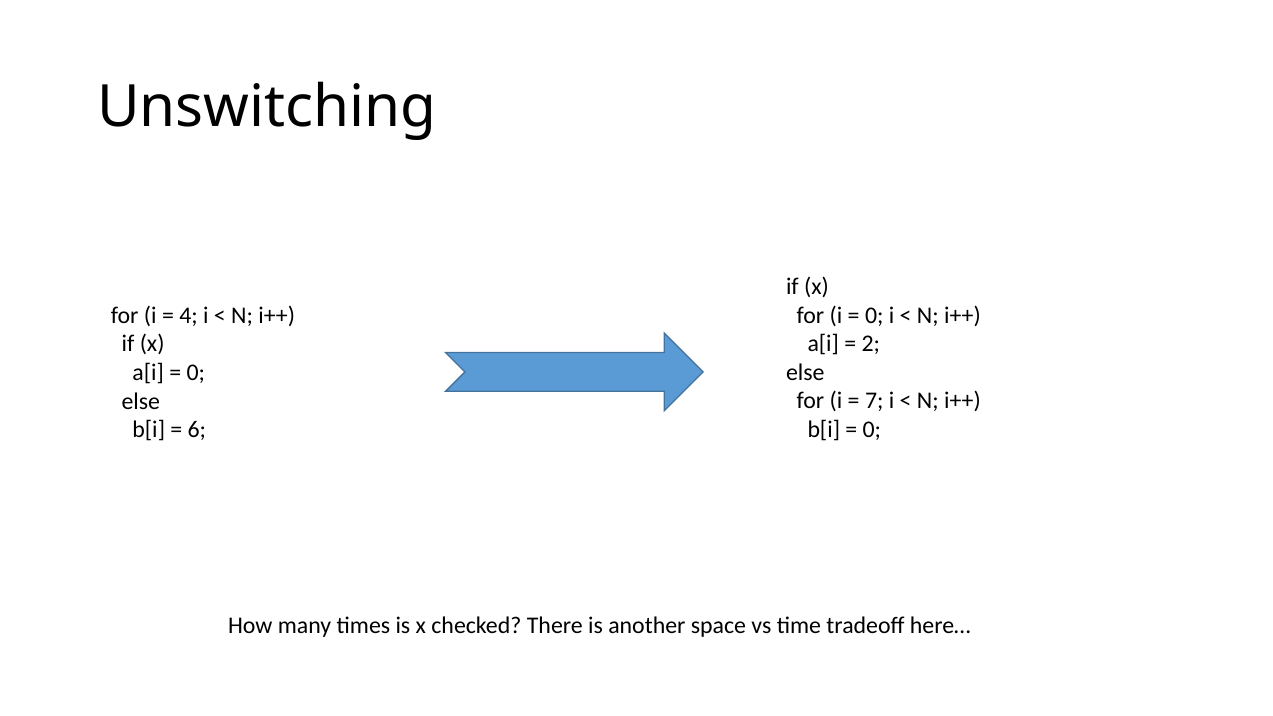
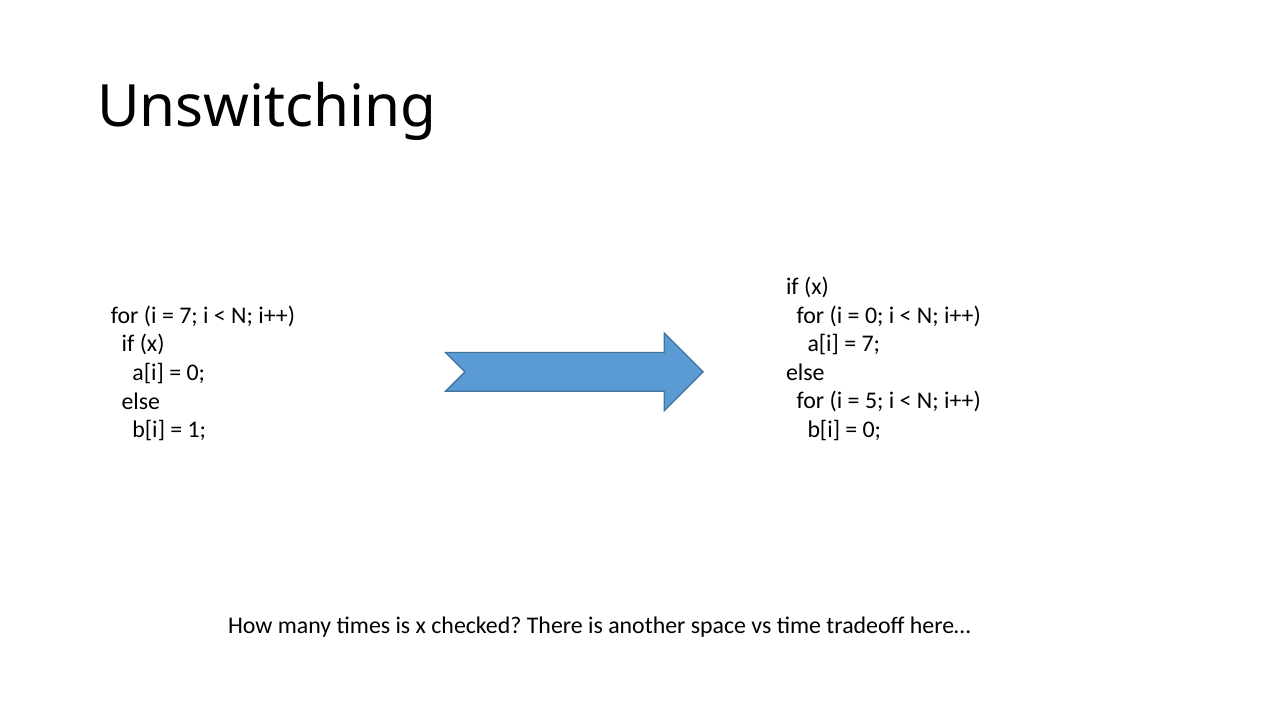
4: 4 -> 7 (189, 315)
2: 2 -> 7 (871, 344)
7: 7 -> 5 (874, 401)
6: 6 -> 1 (197, 430)
